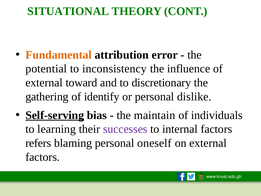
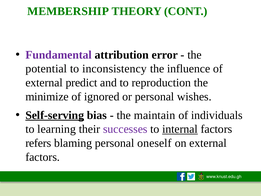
SITUATIONAL: SITUATIONAL -> MEMBERSHIP (68, 11)
Fundamental colour: orange -> purple (59, 55)
toward: toward -> predict (81, 83)
discretionary: discretionary -> reproduction (161, 83)
gathering: gathering -> minimize (47, 96)
identify: identify -> ignored (102, 96)
dislike: dislike -> wishes (194, 96)
internal underline: none -> present (180, 129)
